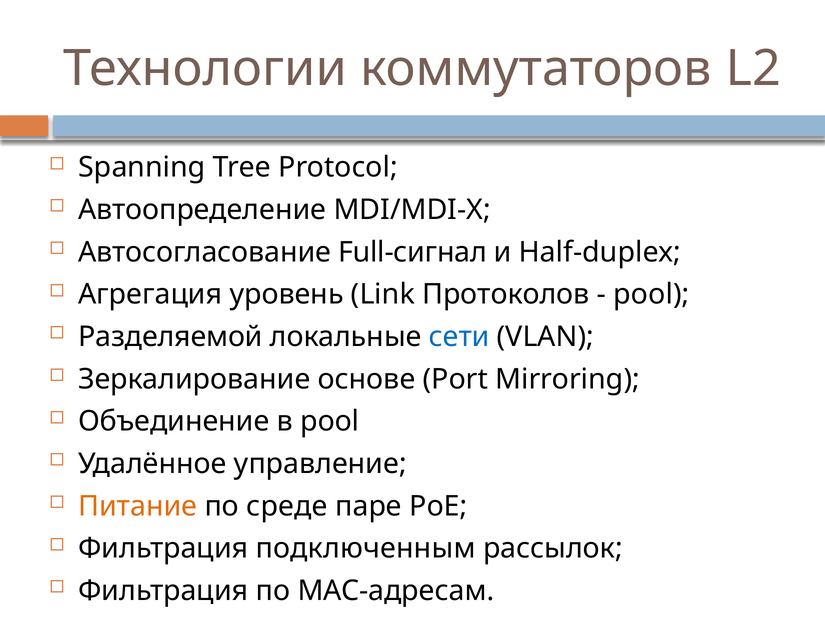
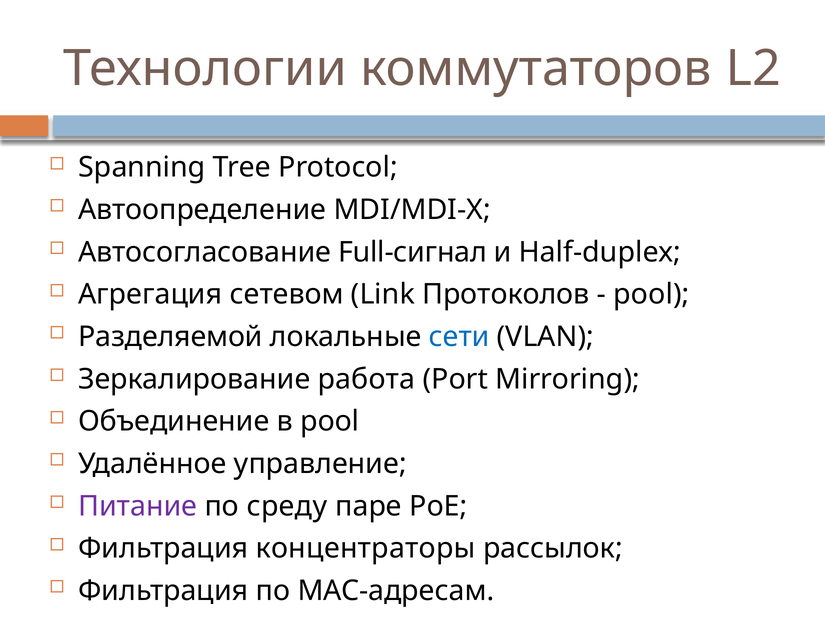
уровень: уровень -> сетевом (287, 295)
основе: основе -> работа (366, 380)
Питание colour: orange -> purple (138, 507)
среде: среде -> среду (287, 507)
подключенным: подключенным -> концентраторы (366, 549)
